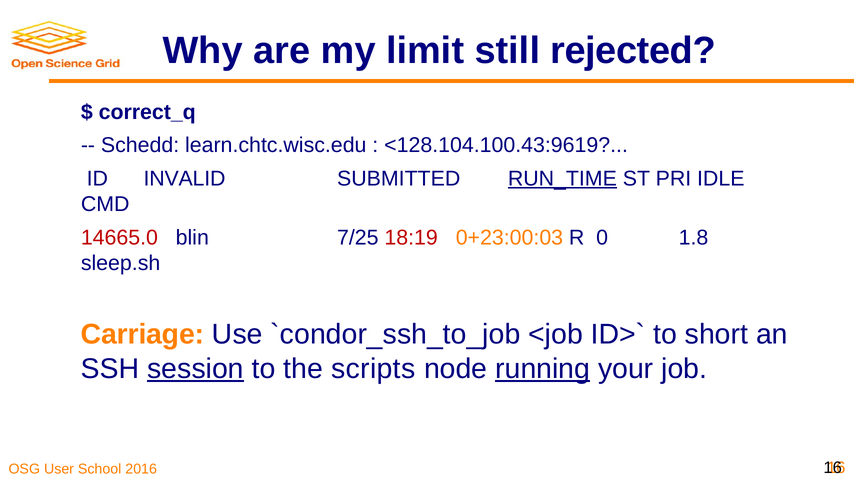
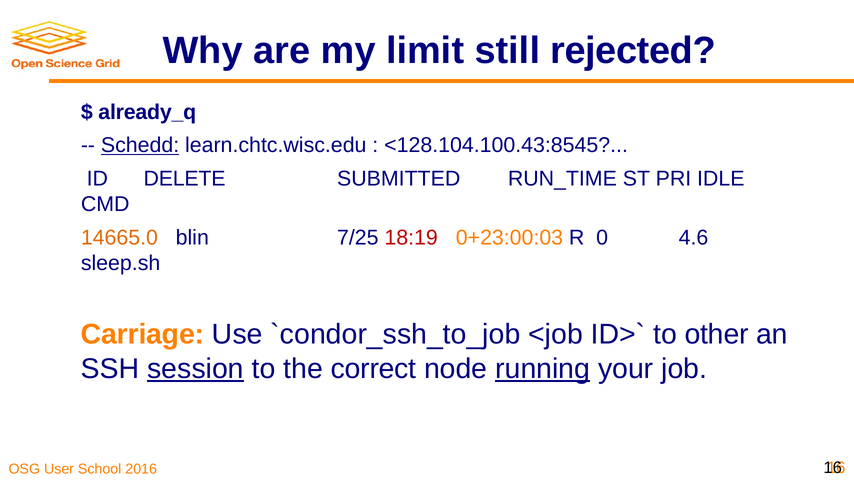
correct_q: correct_q -> already_q (147, 112)
Schedd underline: none -> present (140, 145)
<128.104.100.43:9619: <128.104.100.43:9619 -> <128.104.100.43:8545 (506, 145)
INVALID: INVALID -> DELETE (185, 178)
RUN_TIME underline: present -> none (562, 178)
14665.0 colour: red -> orange (119, 237)
1.8: 1.8 -> 4.6 (694, 237)
short: short -> other (717, 334)
scripts: scripts -> correct (374, 368)
